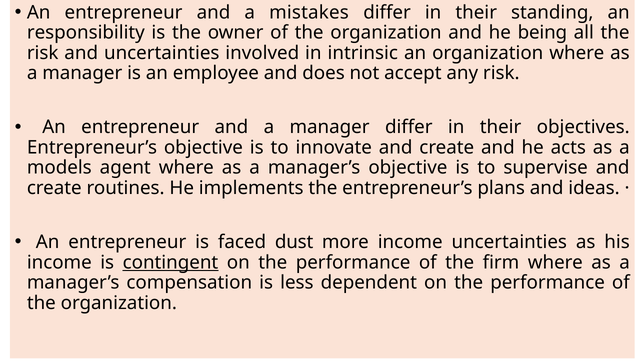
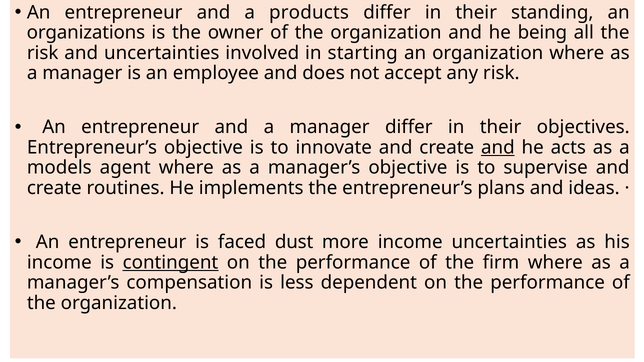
mistakes: mistakes -> products (309, 12)
responsibility: responsibility -> organizations (86, 33)
intrinsic: intrinsic -> starting (363, 53)
and underline: none -> present (498, 148)
